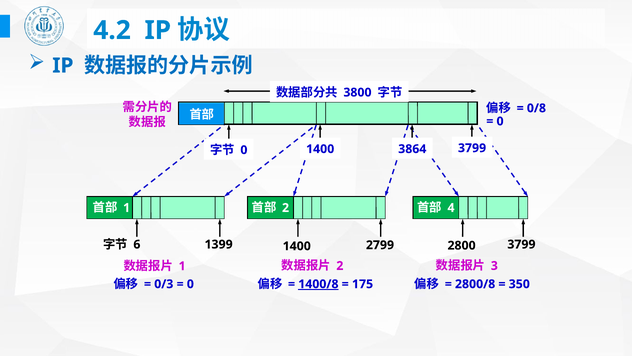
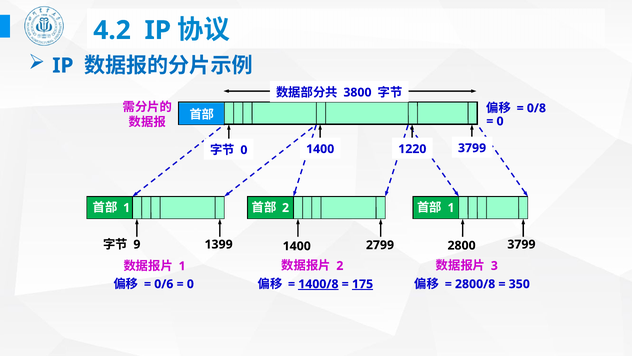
3864: 3864 -> 1220 (412, 149)
4: 4 -> 1 (451, 208)
6: 6 -> 9 (137, 244)
0/3: 0/3 -> 0/6 (164, 284)
175 underline: none -> present (363, 284)
